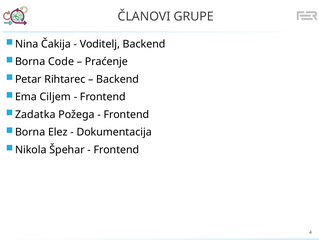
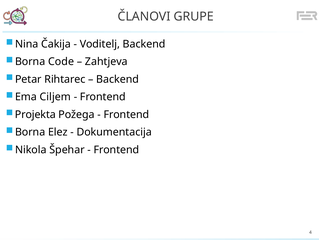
Praćenje: Praćenje -> Zahtjeva (106, 61)
Zadatka: Zadatka -> Projekta (35, 114)
